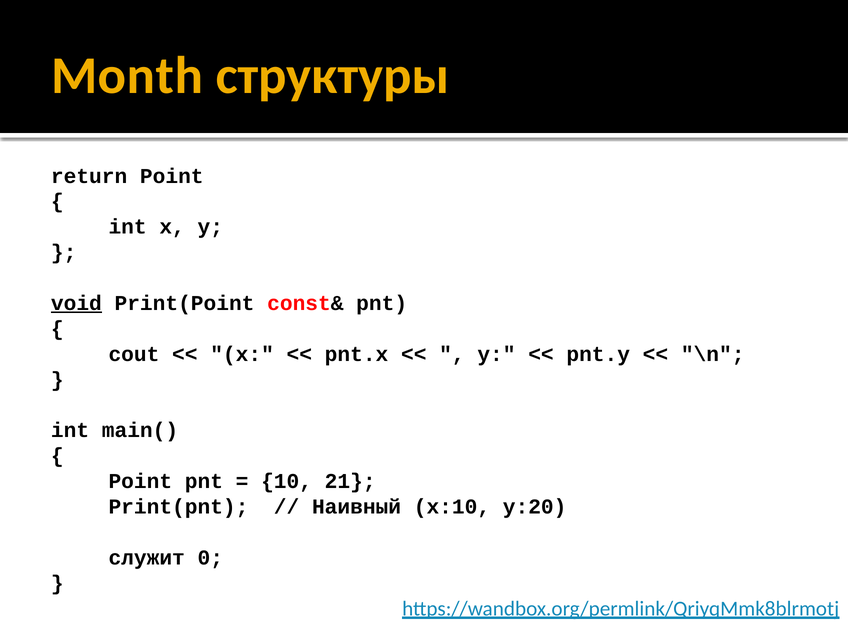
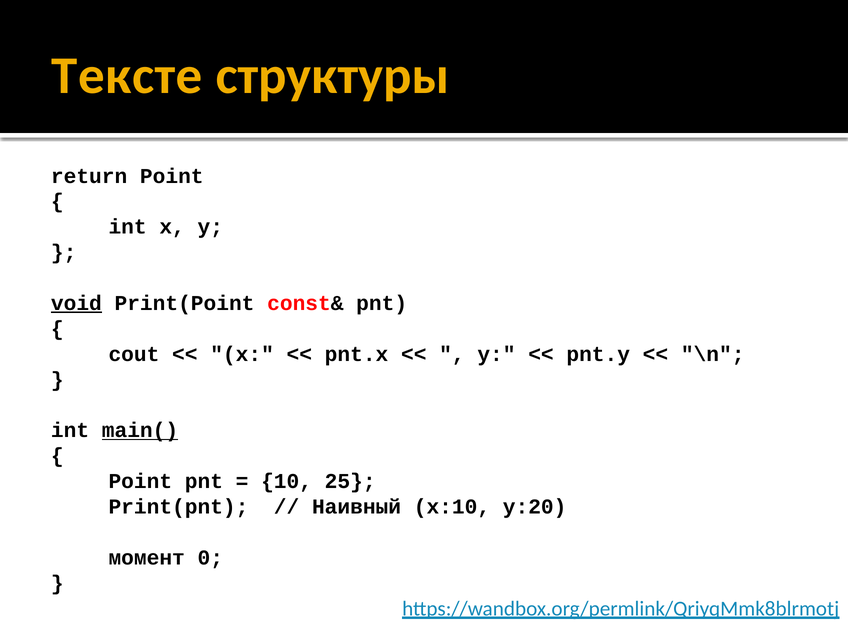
Month: Month -> Тексте (127, 76)
main( underline: none -> present (140, 430)
21: 21 -> 25 (350, 481)
служит: служит -> момент (147, 558)
